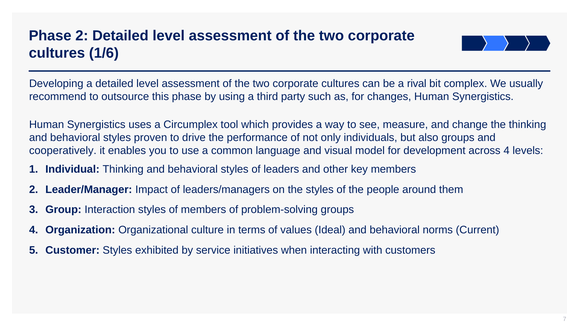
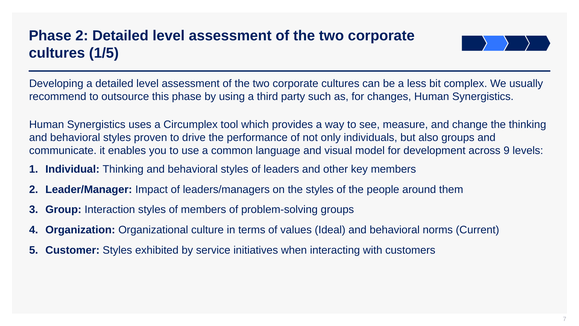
1/6: 1/6 -> 1/5 (104, 53)
rival: rival -> less (417, 84)
cooperatively: cooperatively -> communicate (63, 151)
across 4: 4 -> 9 (507, 151)
